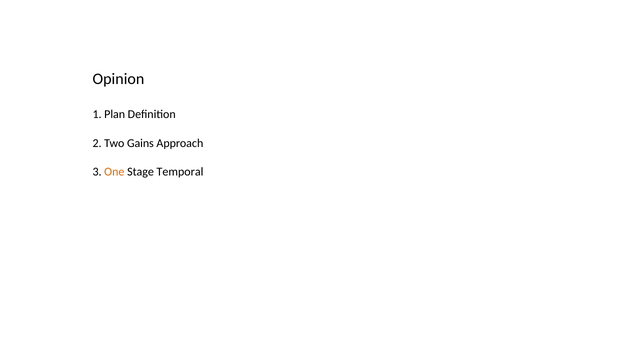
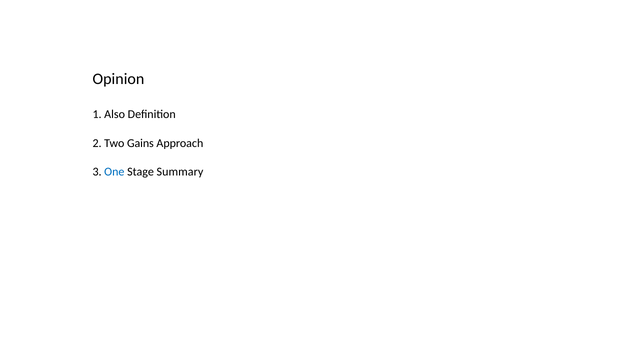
Plan: Plan -> Also (115, 114)
One colour: orange -> blue (114, 172)
Temporal: Temporal -> Summary (180, 172)
